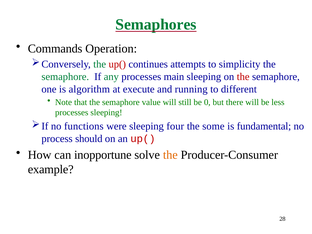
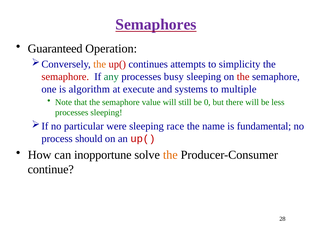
Semaphores colour: green -> purple (156, 25)
Commands: Commands -> Guaranteed (55, 49)
the colour: green -> orange (100, 64)
semaphore colour: green -> red (65, 77)
main: main -> busy (174, 77)
running: running -> systems (191, 89)
different: different -> multiple (239, 89)
functions: functions -> particular (84, 126)
four: four -> race (175, 126)
some: some -> name (213, 126)
example: example -> continue (51, 169)
